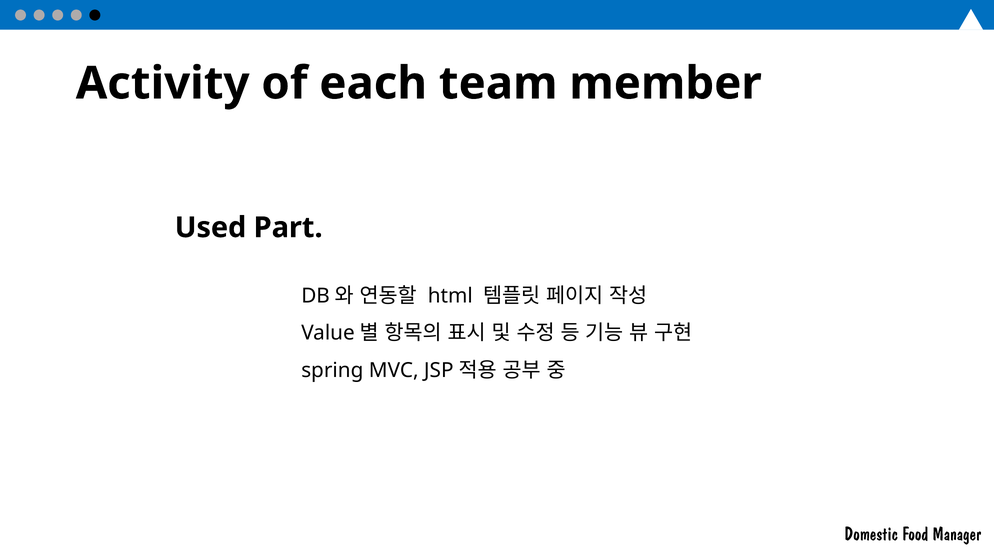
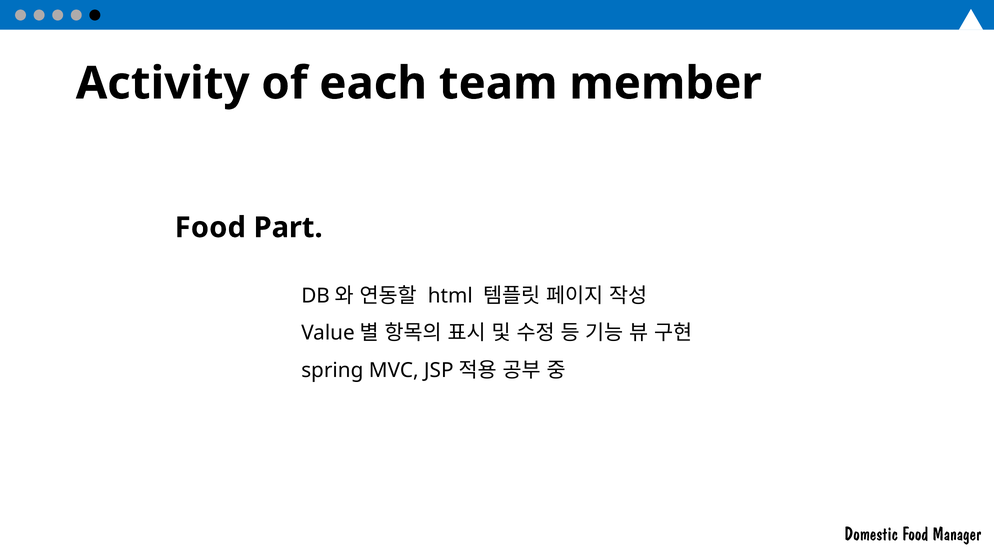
Used: Used -> Food (210, 228)
